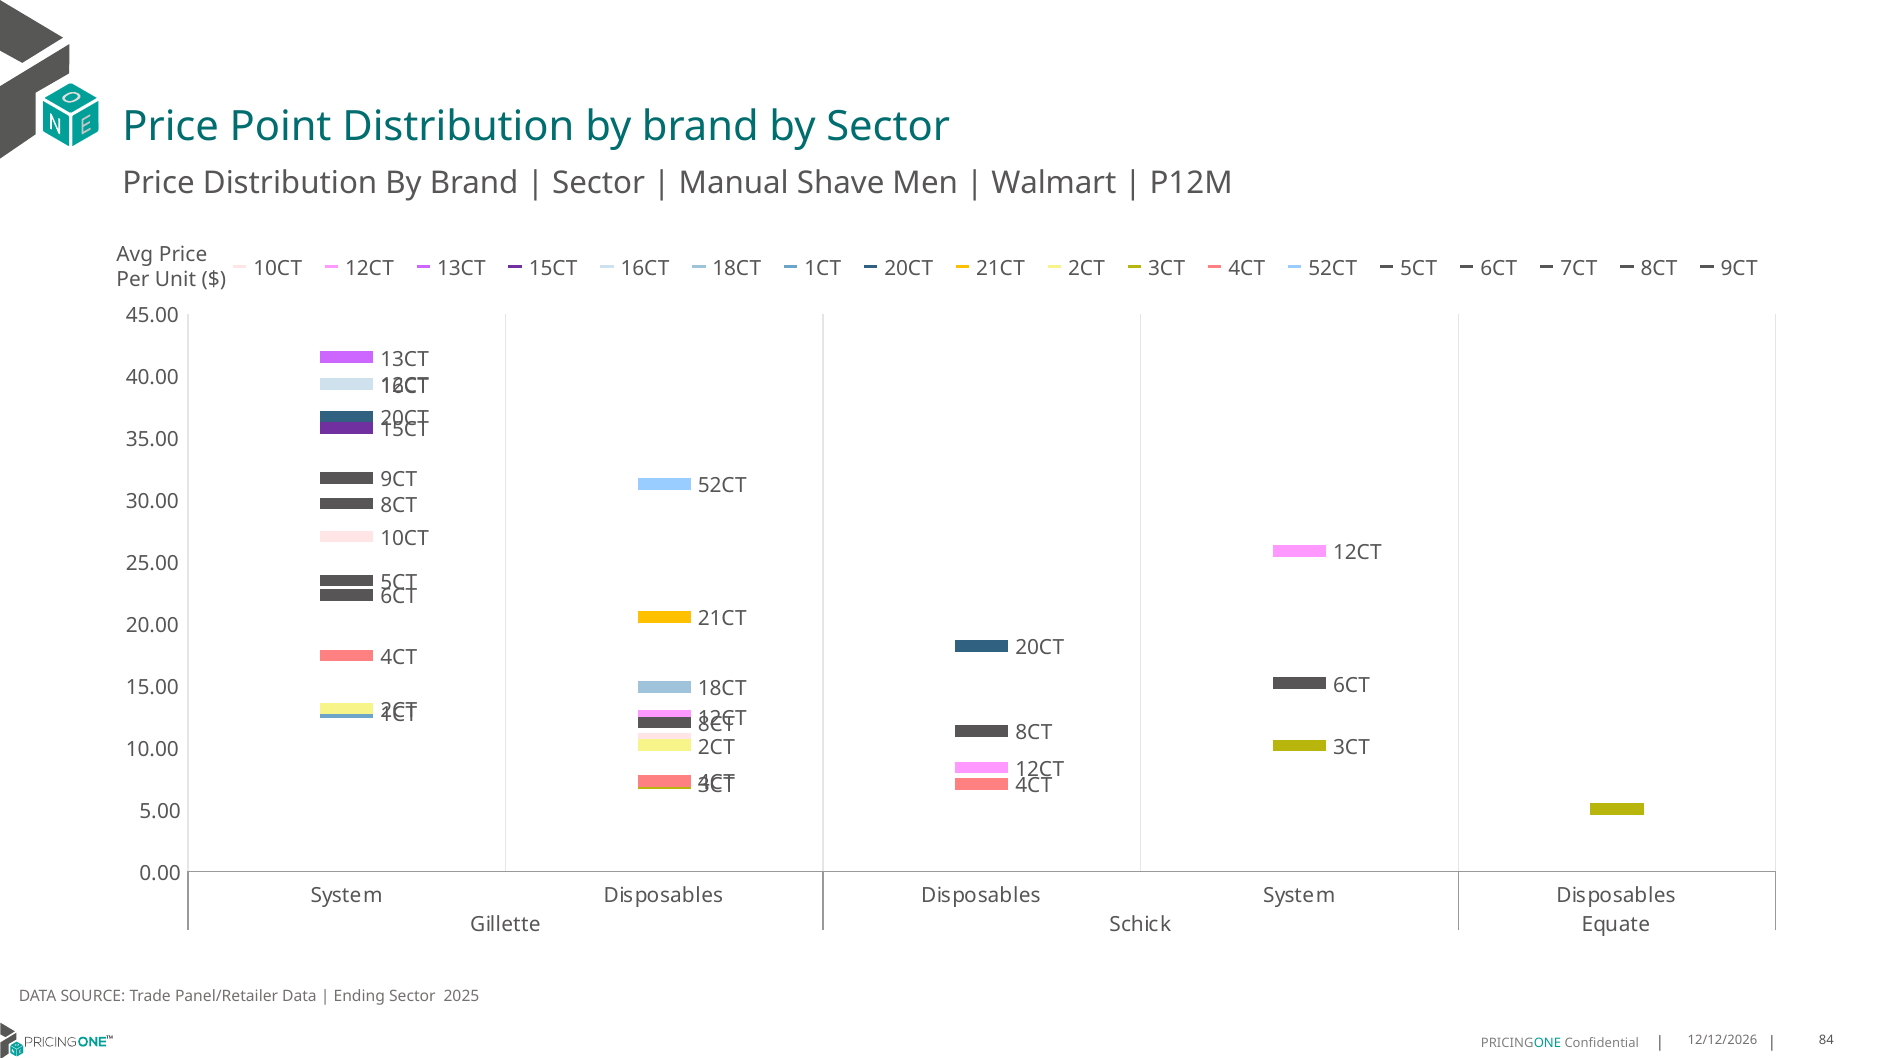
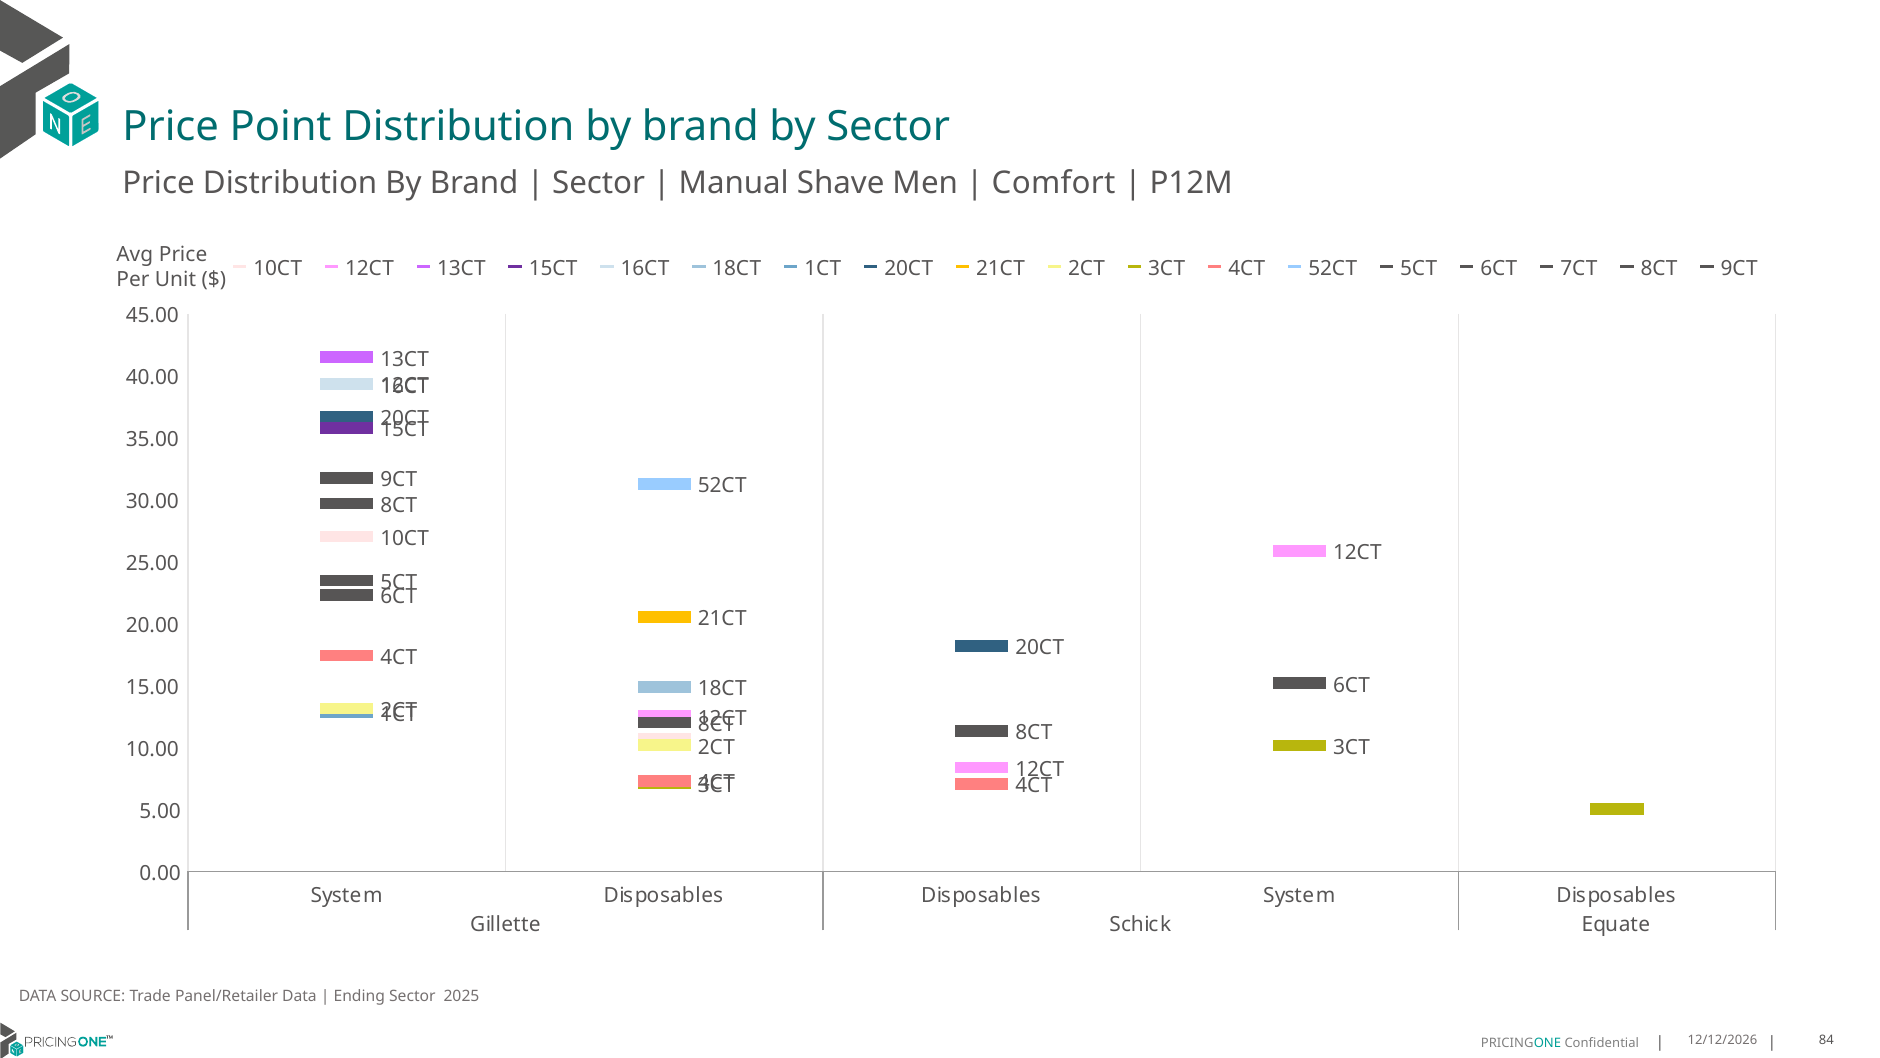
Walmart: Walmart -> Comfort (1054, 183)
